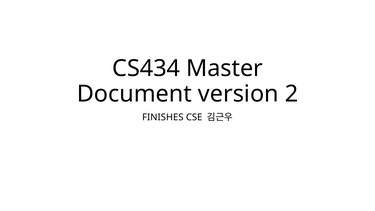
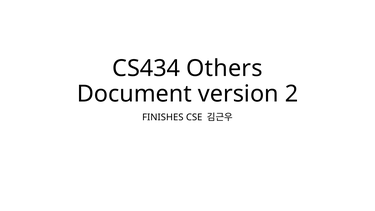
Master: Master -> Others (224, 68)
